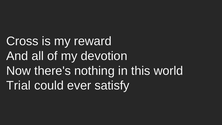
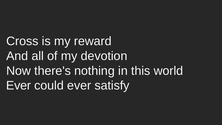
Trial: Trial -> Ever (19, 85)
